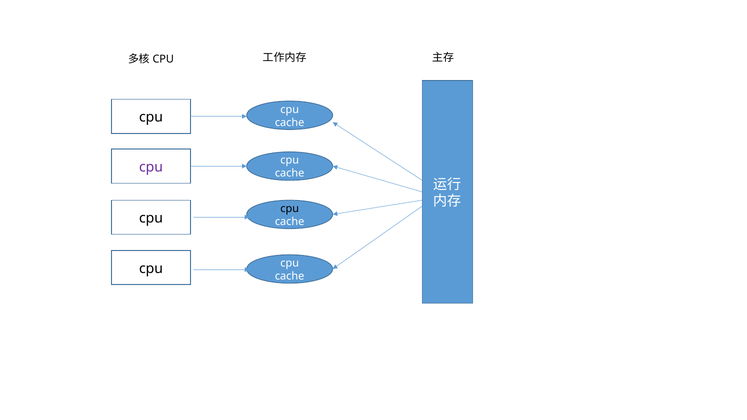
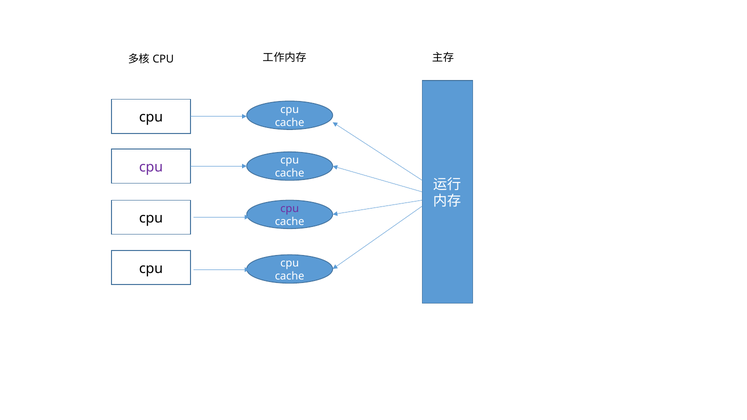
cpu colour: black -> purple (290, 209)
